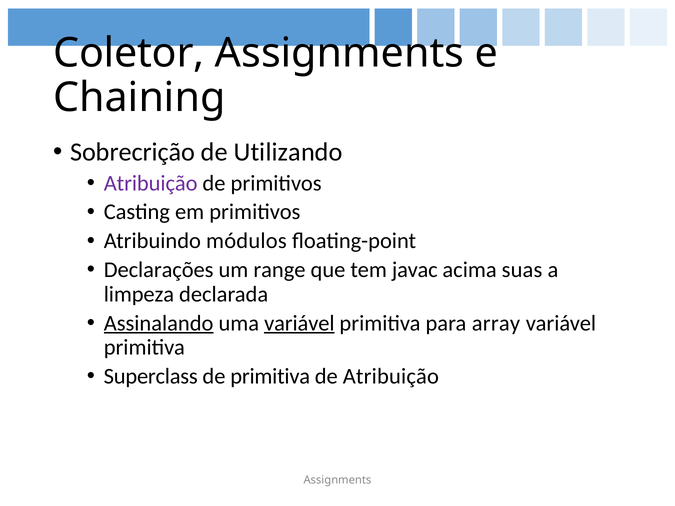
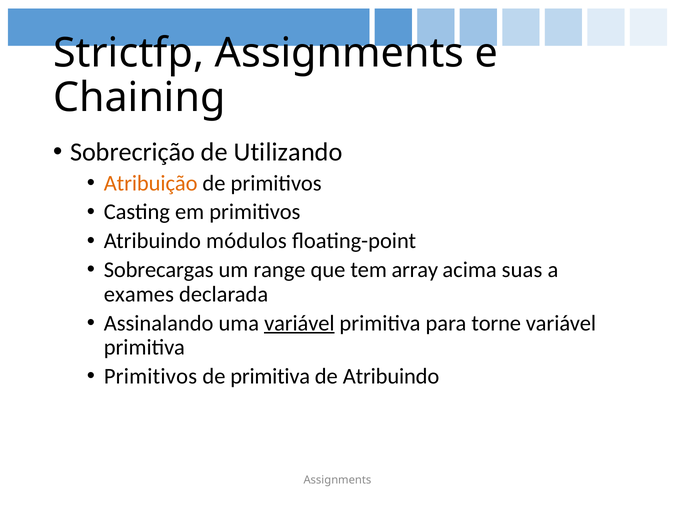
Coletor: Coletor -> Strictfp (129, 53)
Atribuição colour: purple -> orange (151, 183)
Declarações: Declarações -> Sobrecargas (159, 270)
javac: javac -> array (415, 270)
limpeza: limpeza -> exames (139, 294)
Assinalando underline: present -> none (159, 323)
array: array -> torne (496, 323)
Superclass: Superclass -> Primitivos (151, 377)
de Atribuição: Atribuição -> Atribuindo (391, 377)
